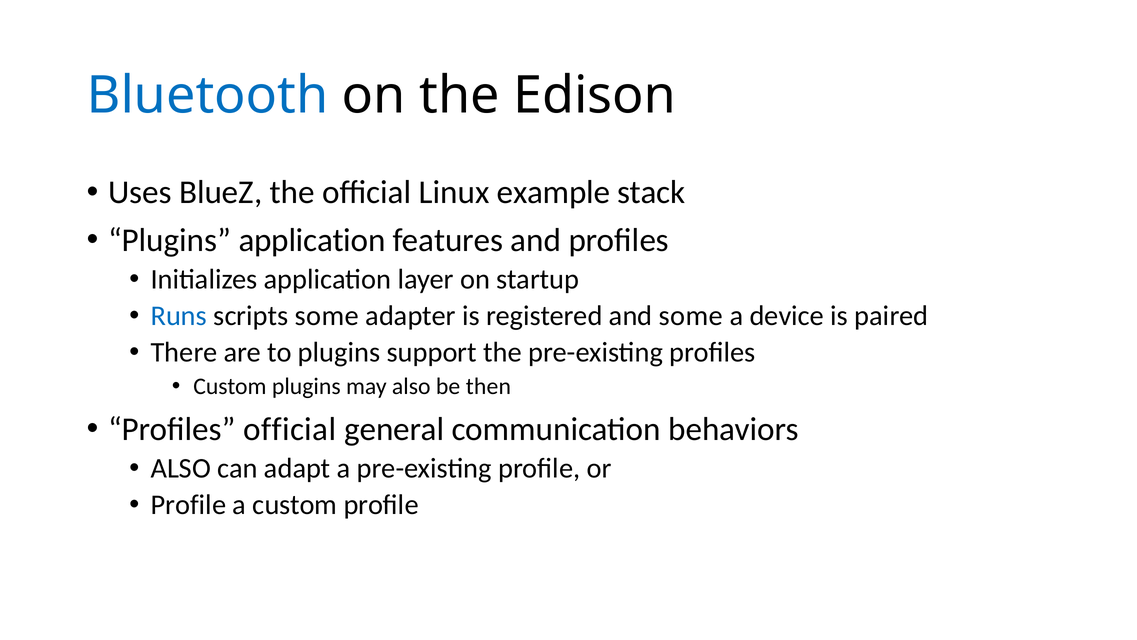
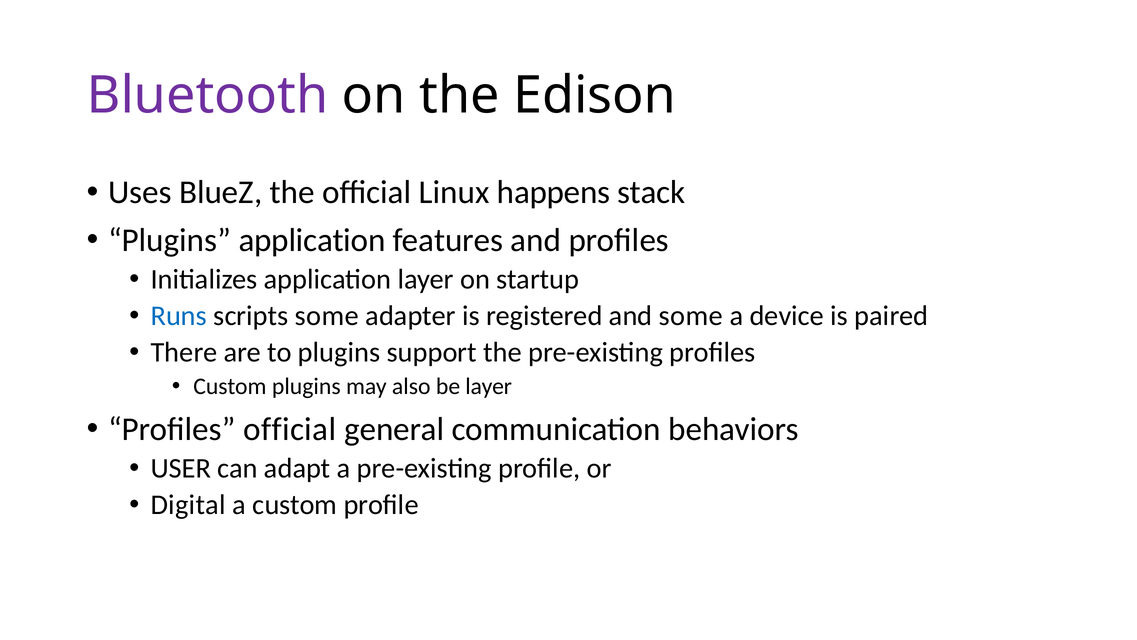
Bluetooth colour: blue -> purple (208, 96)
example: example -> happens (554, 192)
be then: then -> layer (489, 386)
ALSO: ALSO -> USER (181, 468)
Profile: Profile -> Digital (188, 505)
